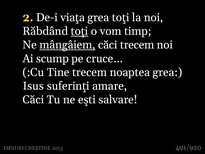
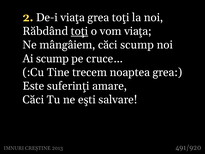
vom timp: timp -> viaţa (138, 31)
mângâiem underline: present -> none (67, 45)
căci trecem: trecem -> scump (137, 45)
Isus: Isus -> Este (33, 86)
